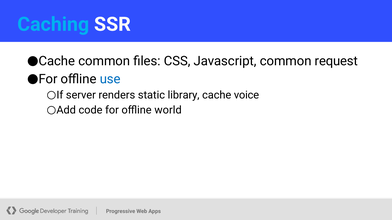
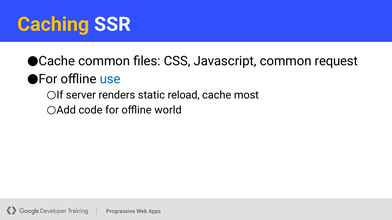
Caching colour: light blue -> yellow (53, 24)
library: library -> reload (184, 95)
voice: voice -> most (246, 95)
